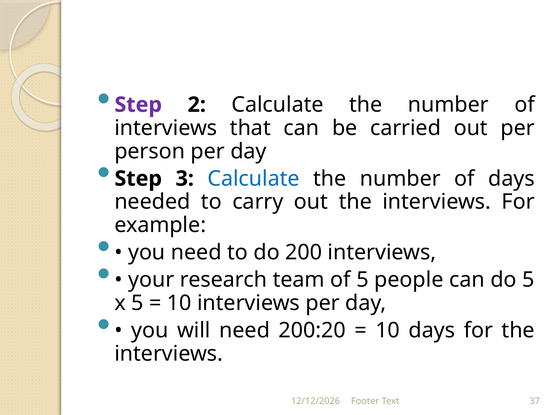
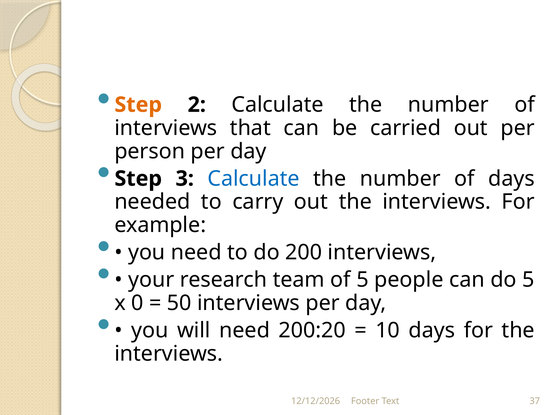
Step colour: purple -> orange (138, 105)
x 5: 5 -> 0 (137, 303)
10: 10 -> 50 (179, 303)
